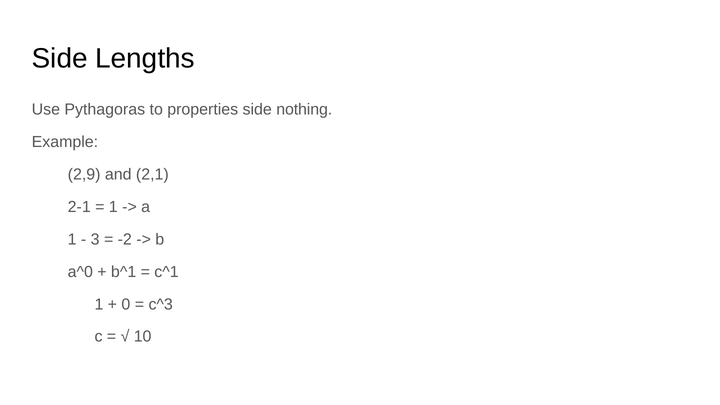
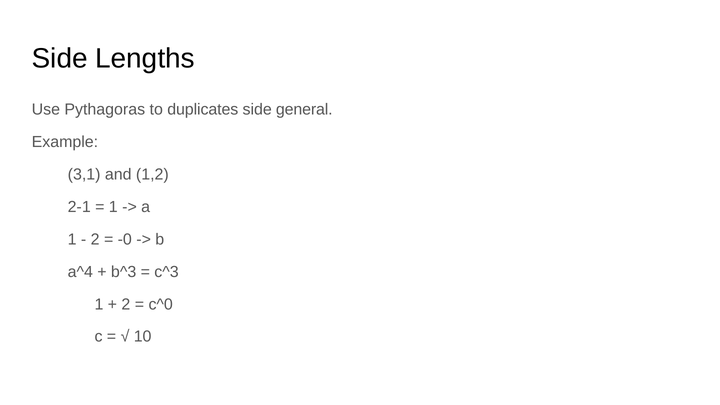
properties: properties -> duplicates (203, 110)
nothing: nothing -> general (304, 110)
2,9: 2,9 -> 3,1 (84, 175)
2,1: 2,1 -> 1,2 (152, 175)
3: 3 -> 2 (95, 239)
-2: -2 -> -0 (125, 239)
a^0: a^0 -> a^4 (80, 272)
b^1: b^1 -> b^3 (124, 272)
c^1: c^1 -> c^3 (167, 272)
0: 0 -> 2 (126, 304)
c^3: c^3 -> c^0 (161, 304)
